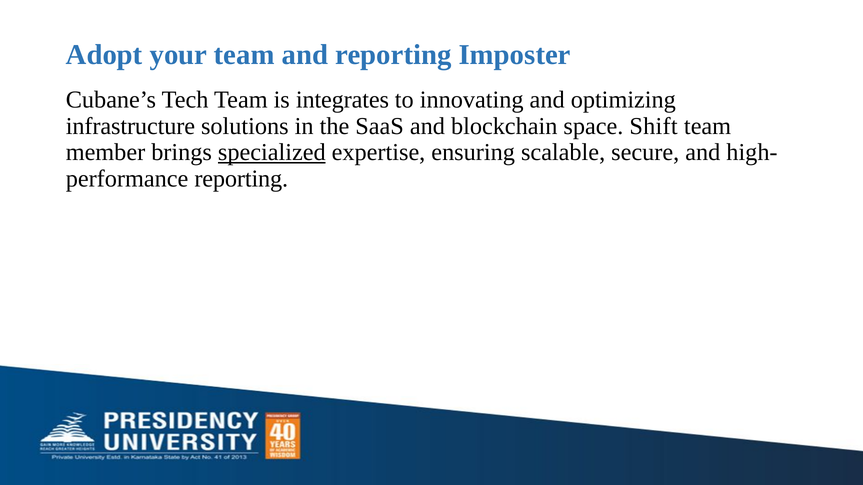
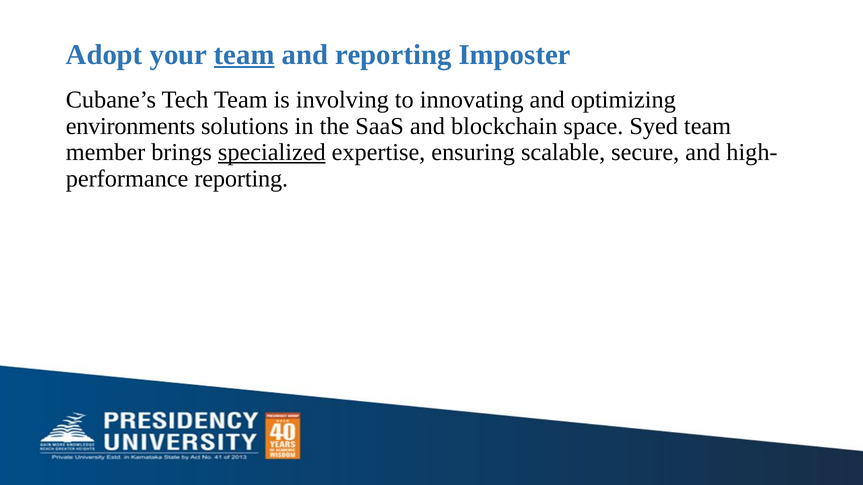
team underline: none -> present (244, 55)
integrates: integrates -> involving (342, 100)
infrastructure: infrastructure -> environments (131, 126)
Shift: Shift -> Syed (654, 126)
